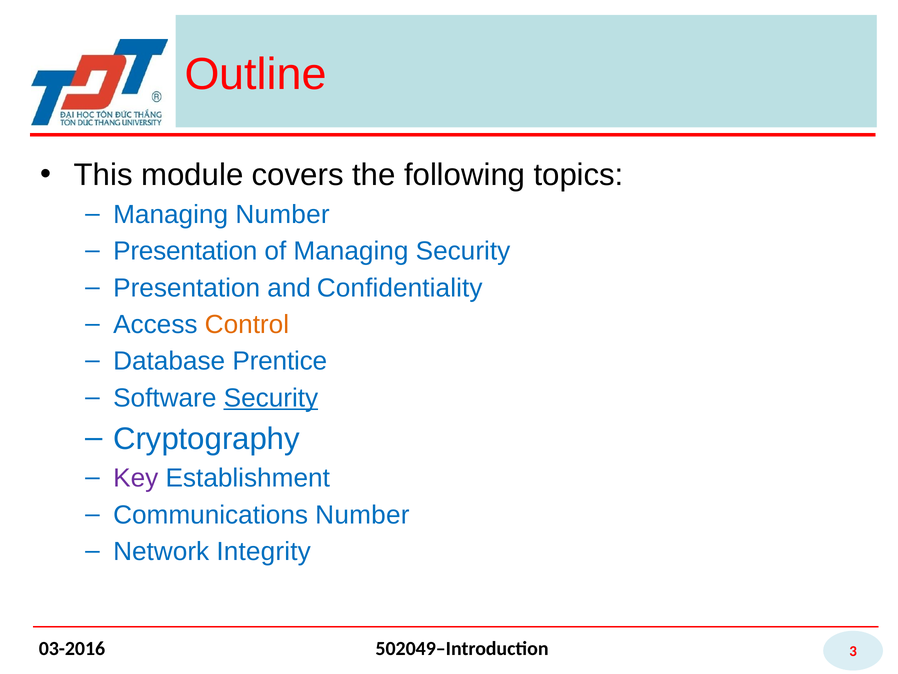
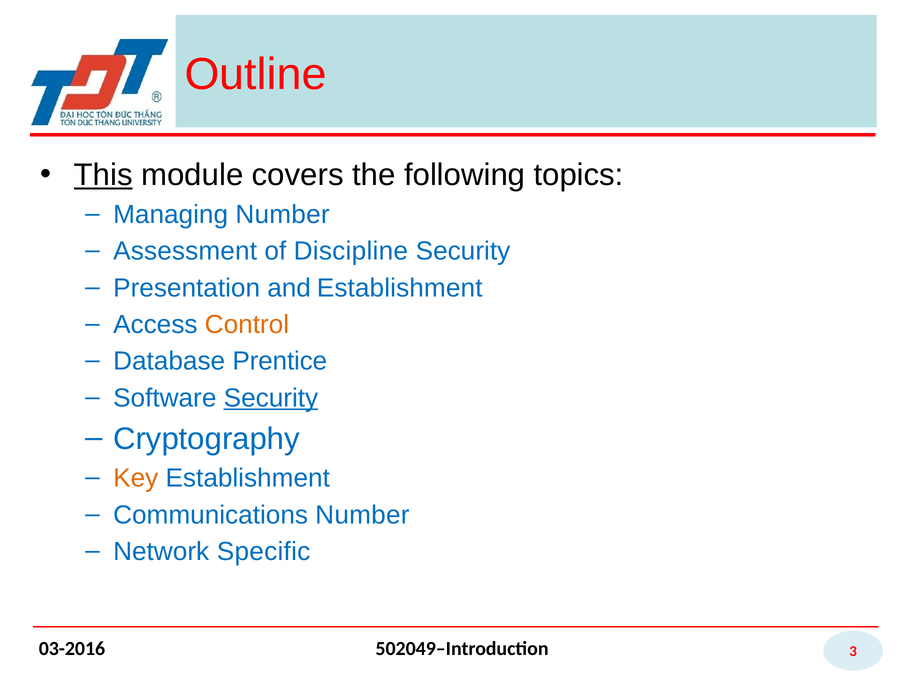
This underline: none -> present (103, 175)
Presentation: Presentation -> Assessment (185, 251)
of Managing: Managing -> Discipline (351, 251)
and Confidentiality: Confidentiality -> Establishment (400, 288)
Key colour: purple -> orange (136, 478)
Integrity: Integrity -> Specific (264, 551)
